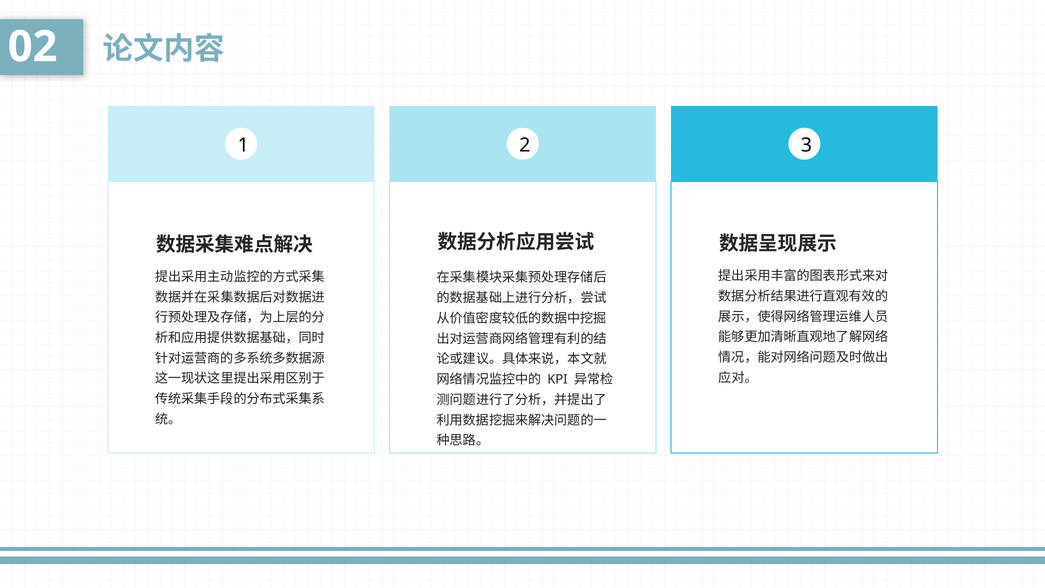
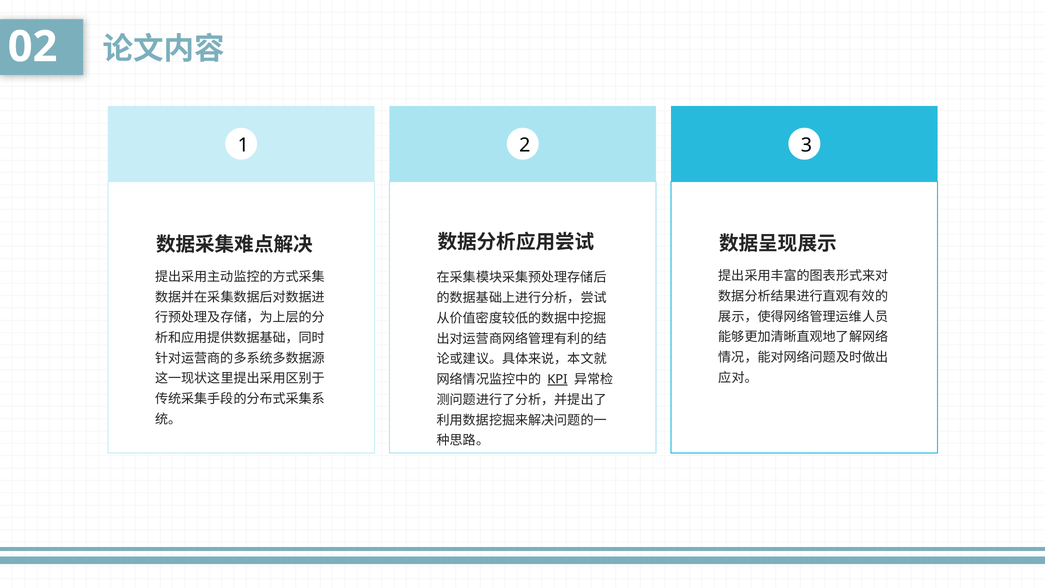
KPI underline: none -> present (557, 379)
